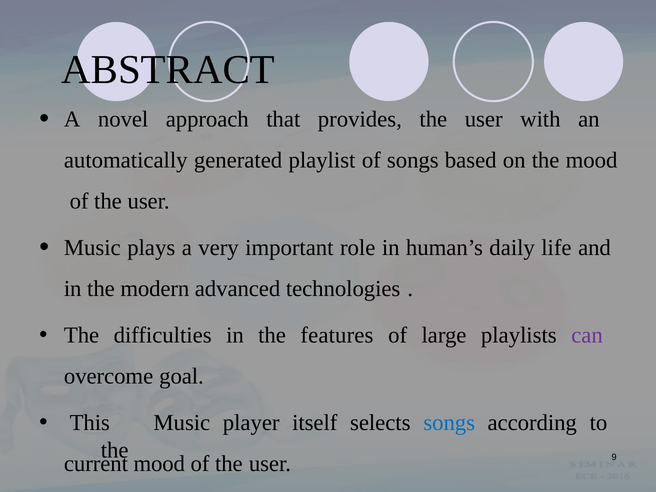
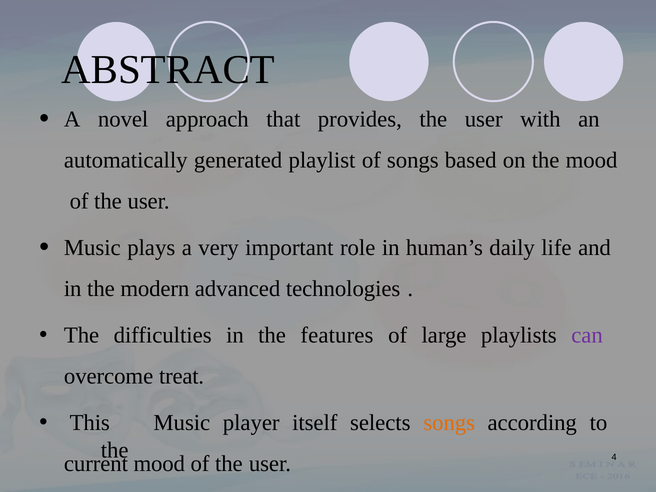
goal: goal -> treat (182, 376)
songs colour: blue -> orange (449, 423)
9: 9 -> 4 (614, 457)
